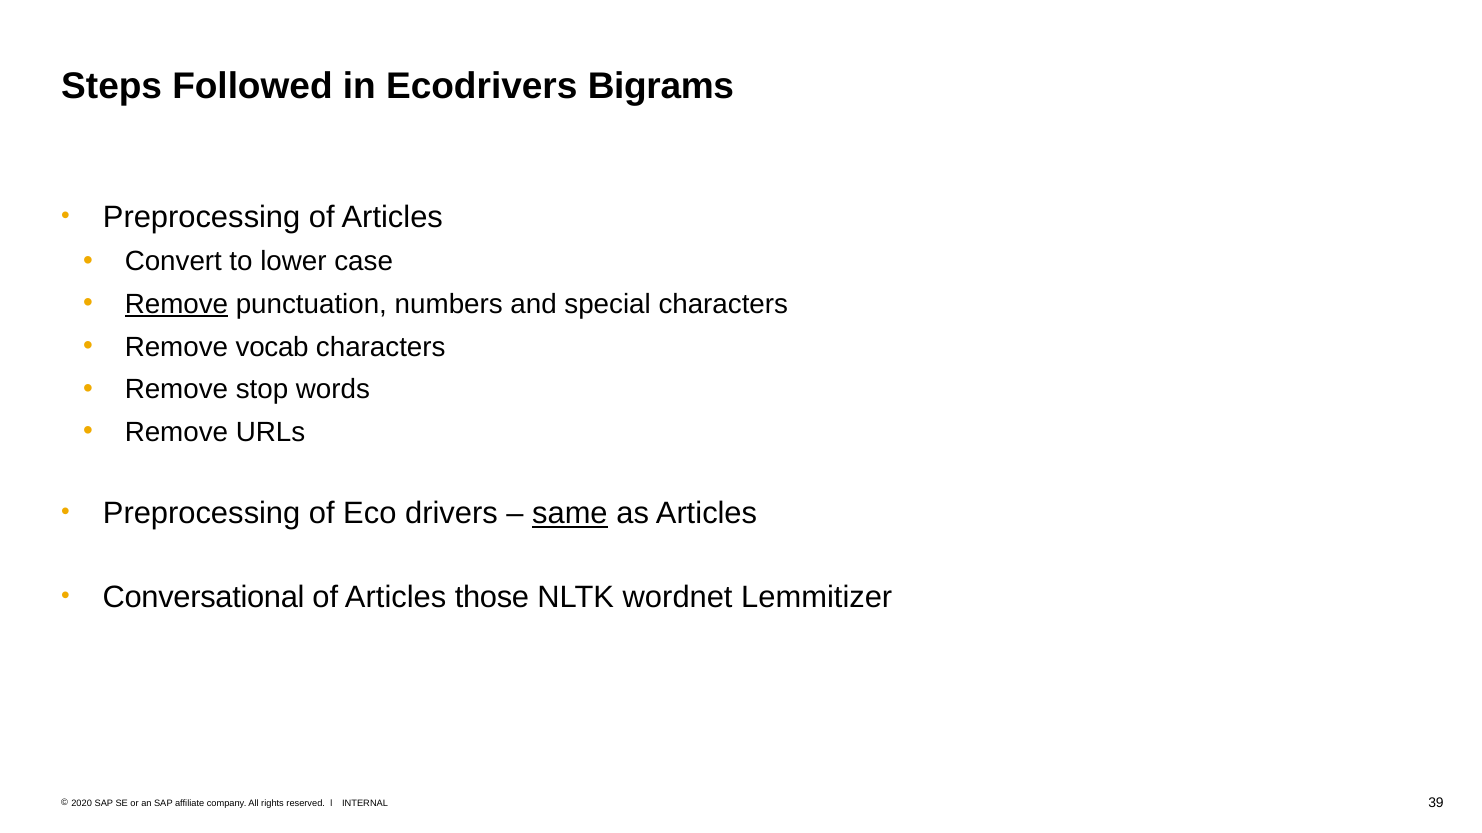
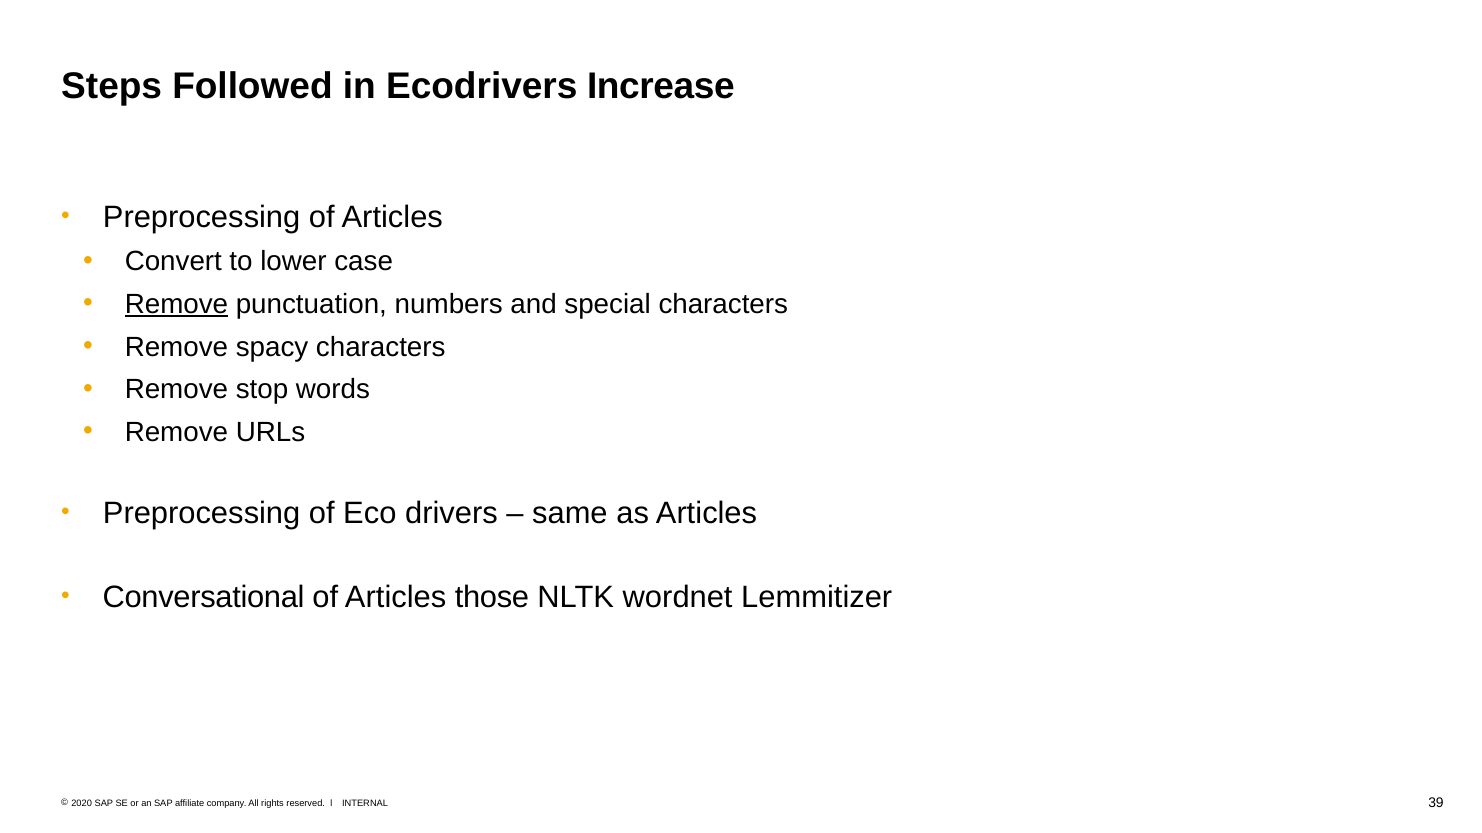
Bigrams: Bigrams -> Increase (661, 86)
vocab: vocab -> spacy (272, 347)
same underline: present -> none (570, 514)
